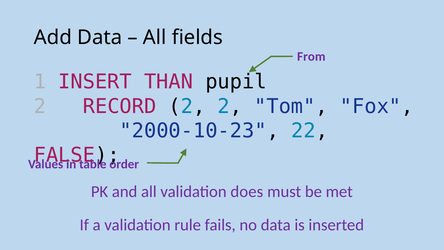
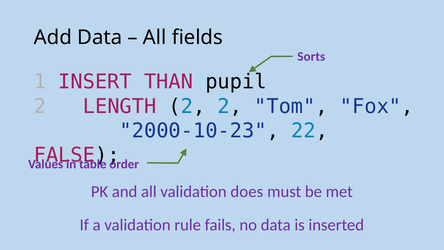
From: From -> Sorts (311, 56)
RECORD: RECORD -> LENGTH (120, 106)
